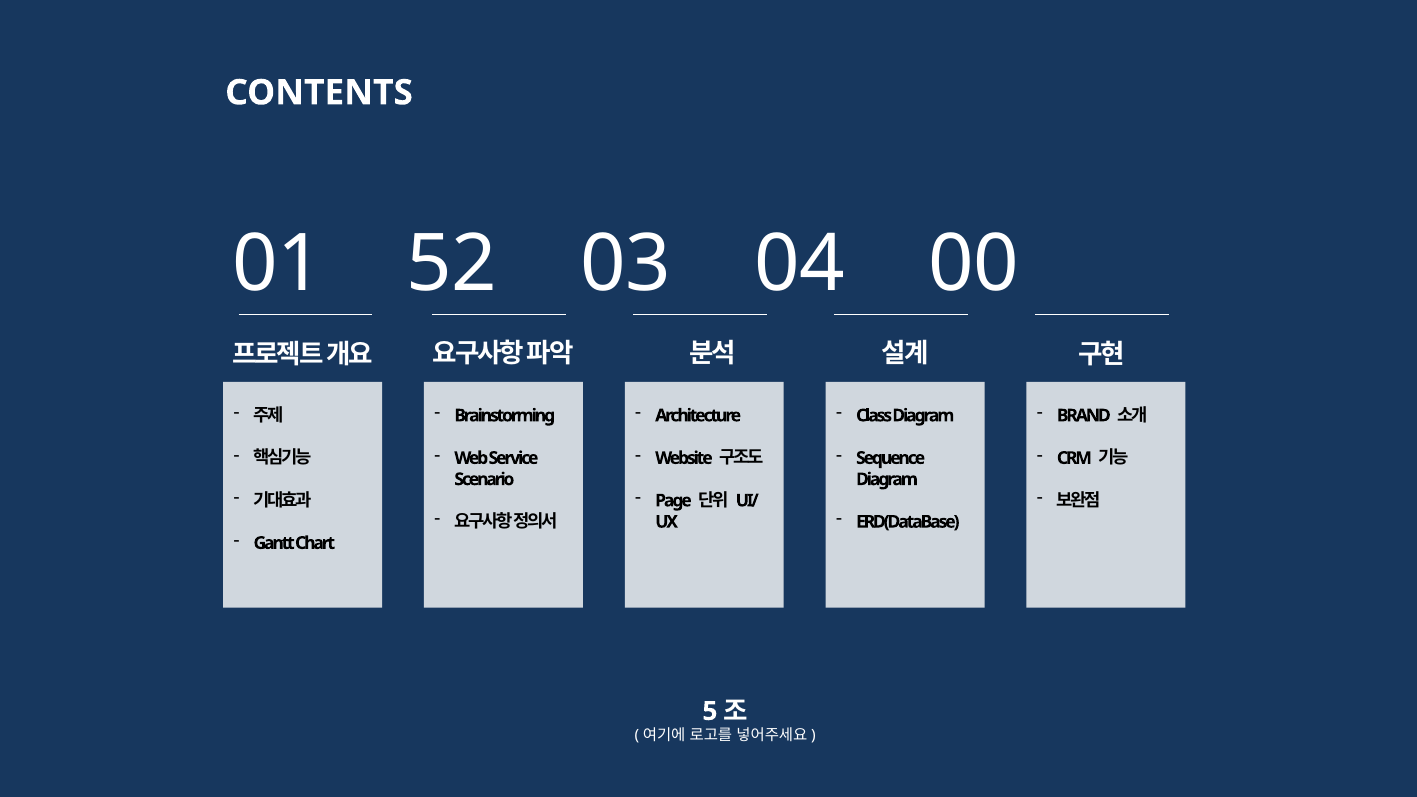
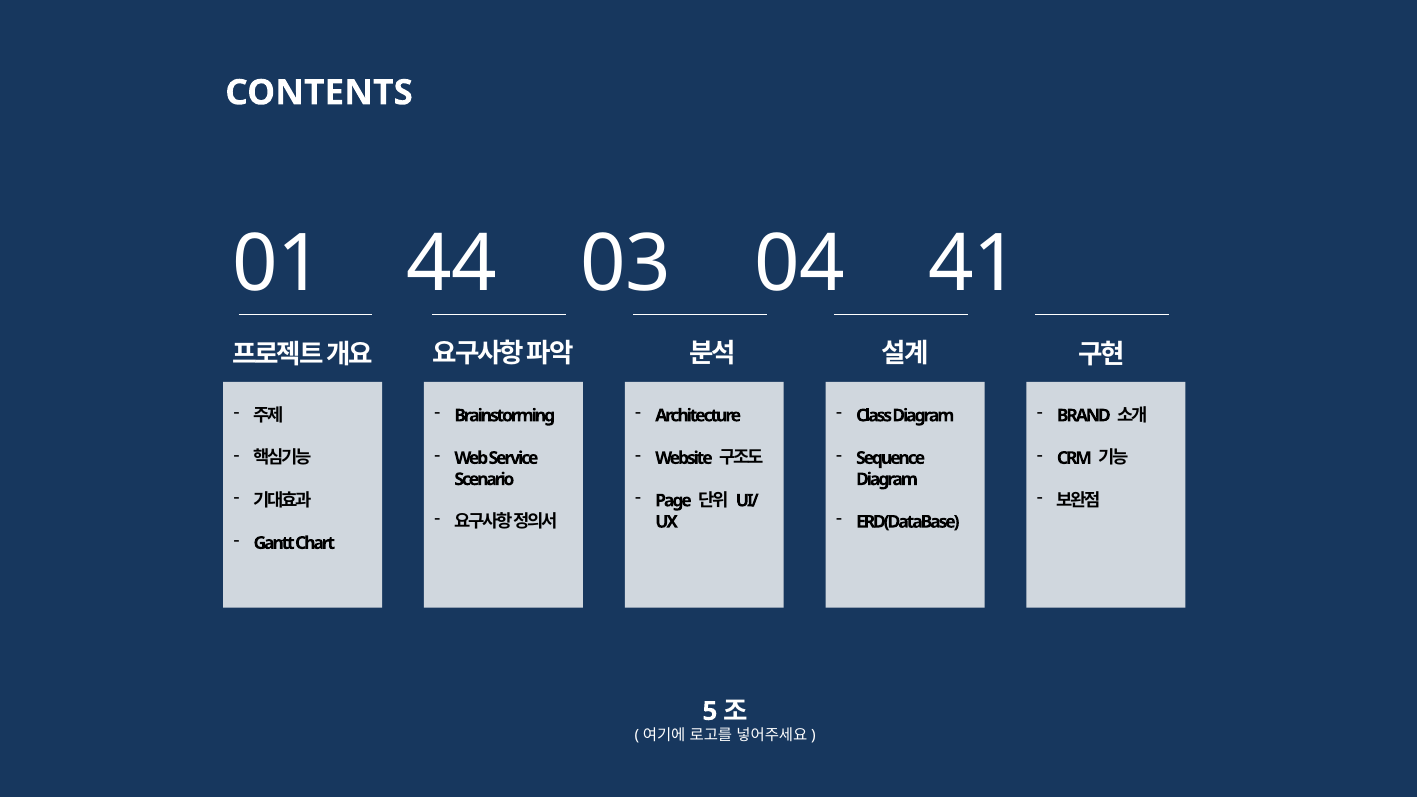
52: 52 -> 44 (452, 265)
00: 00 -> 41 (974, 265)
